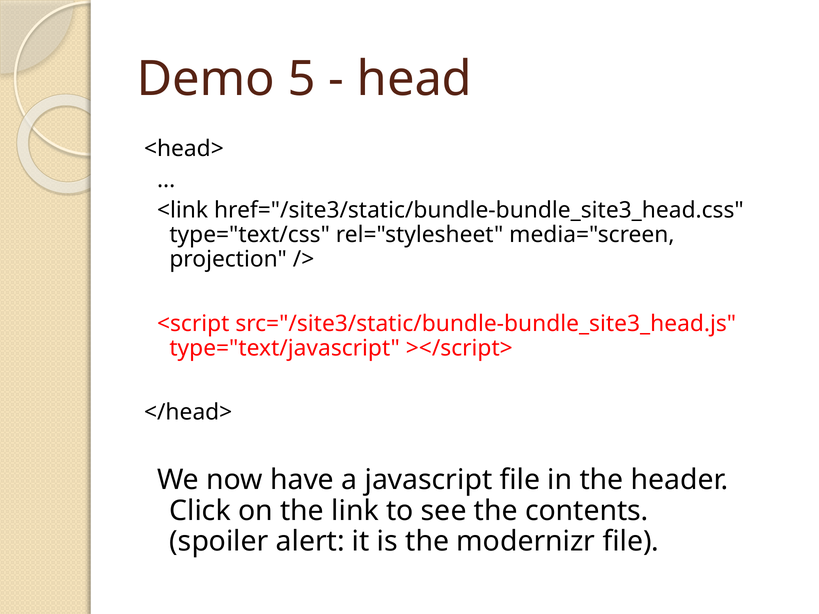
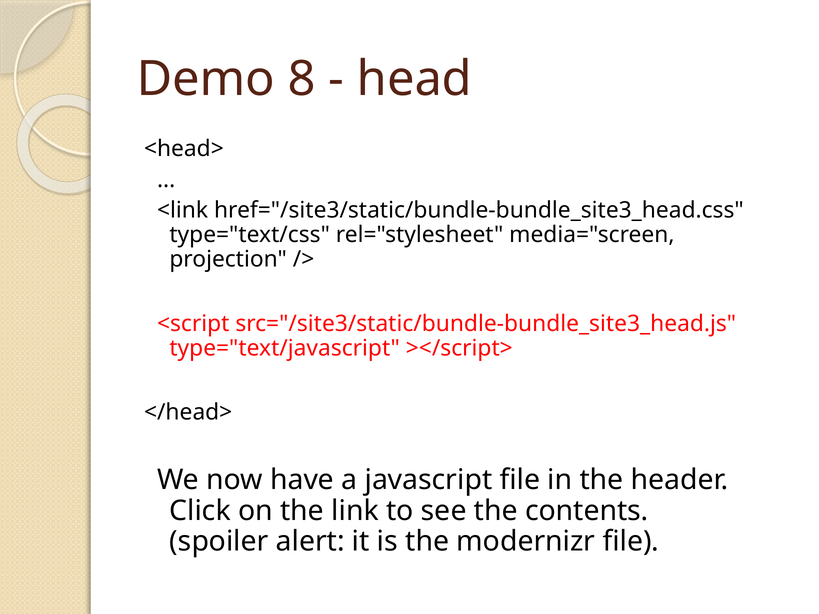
5: 5 -> 8 (302, 79)
